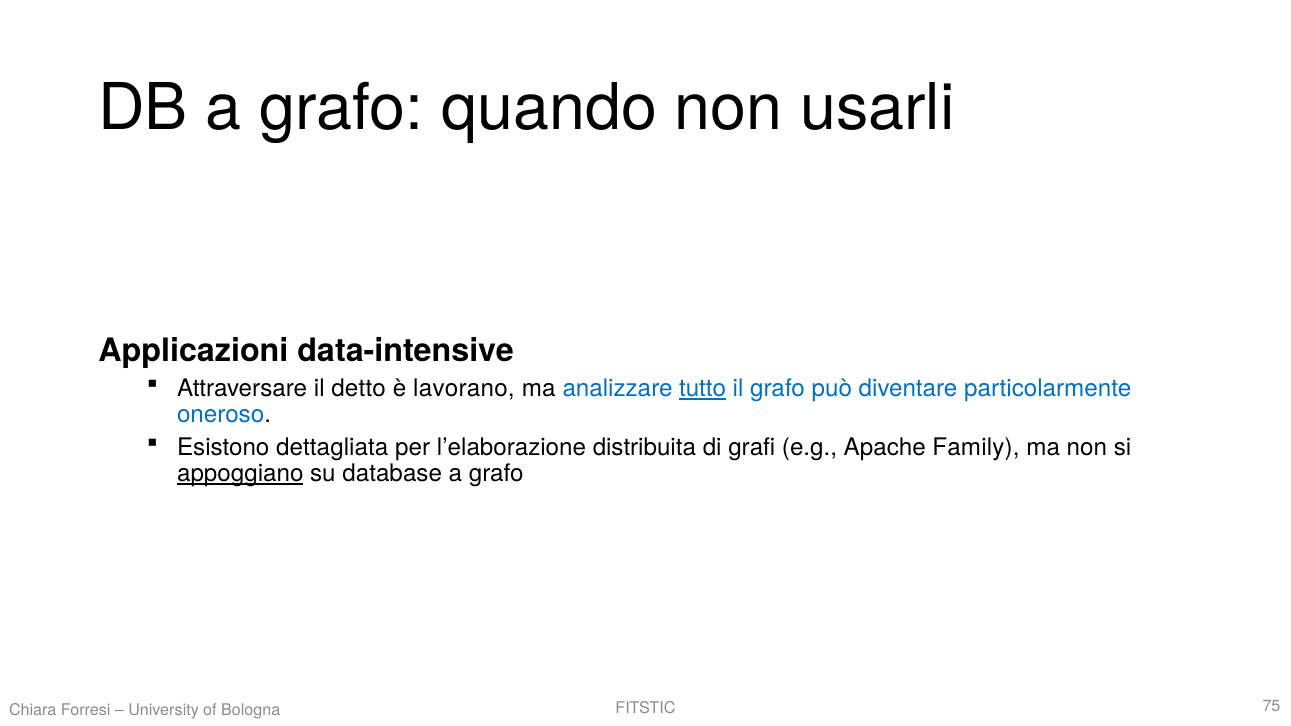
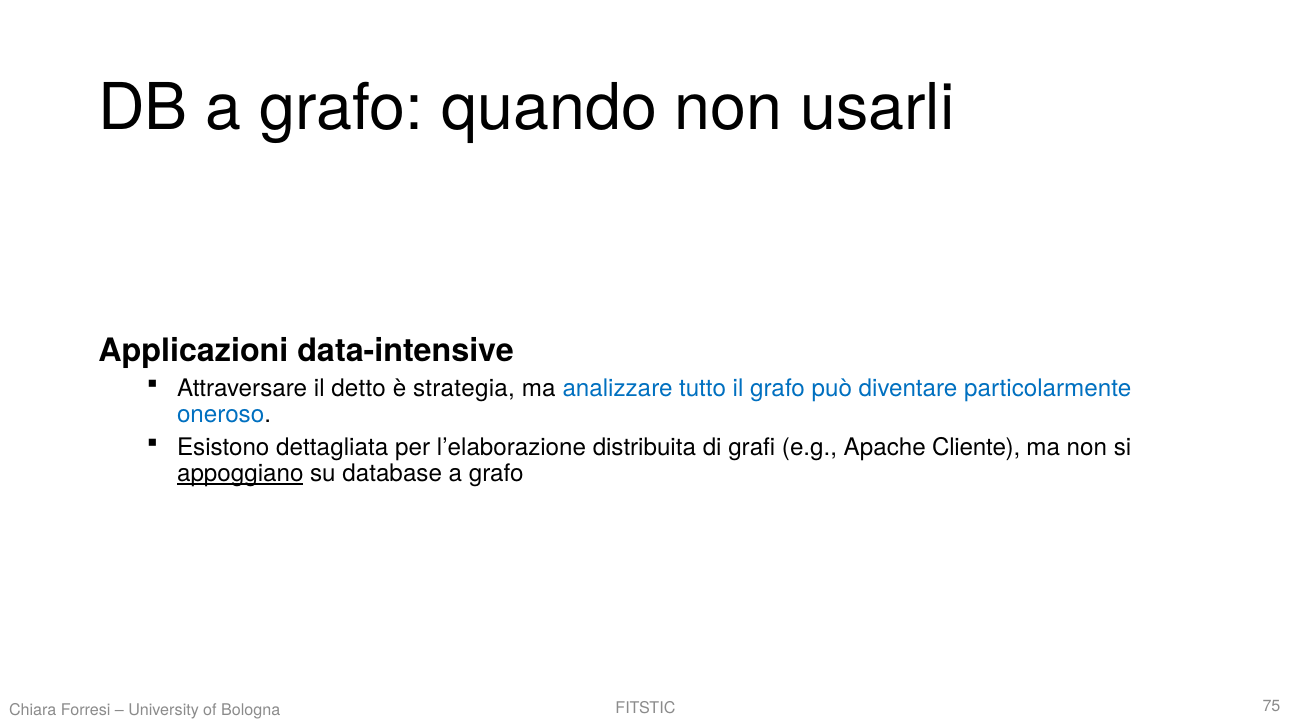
lavorano: lavorano -> strategia (464, 388)
tutto underline: present -> none (703, 388)
Family: Family -> Cliente (976, 448)
